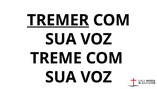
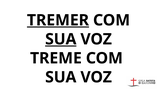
SUA underline: none -> present (61, 39)
